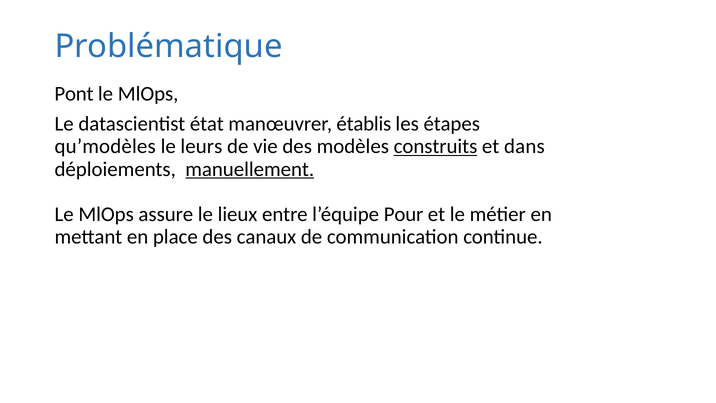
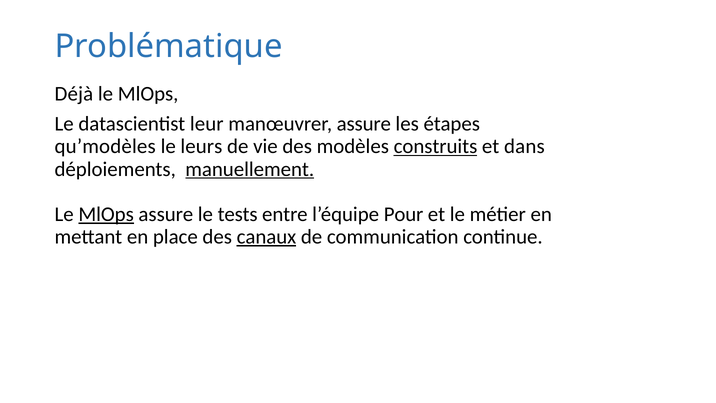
Pont: Pont -> Déjà (74, 94)
état: état -> leur (207, 124)
manœuvrer établis: établis -> assure (364, 124)
MlOps underline: none -> present (106, 214)
lieux: lieux -> tests (238, 214)
canaux underline: none -> present (266, 237)
